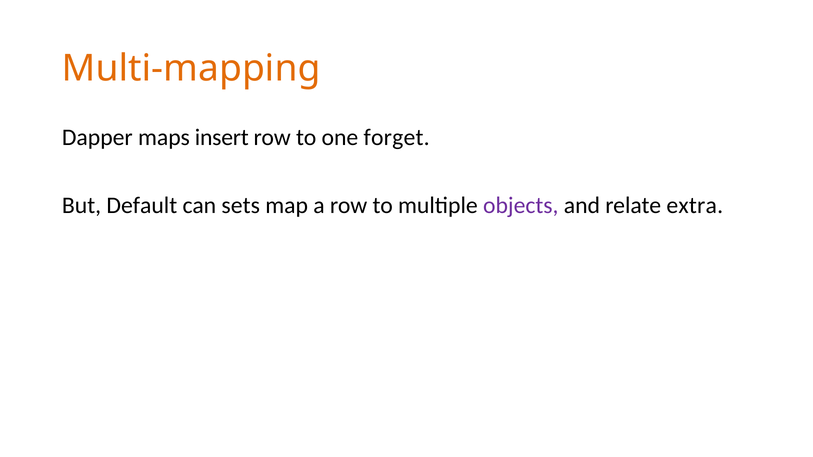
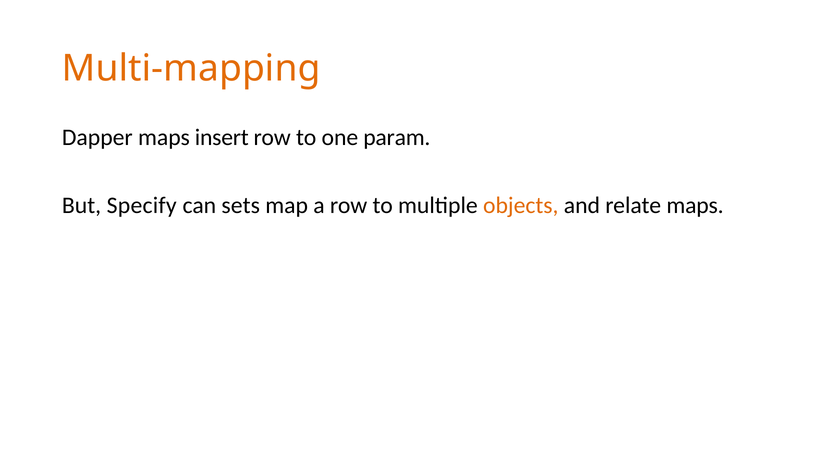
forget: forget -> param (397, 137)
Default: Default -> Specify (142, 206)
objects colour: purple -> orange (521, 206)
relate extra: extra -> maps (695, 206)
